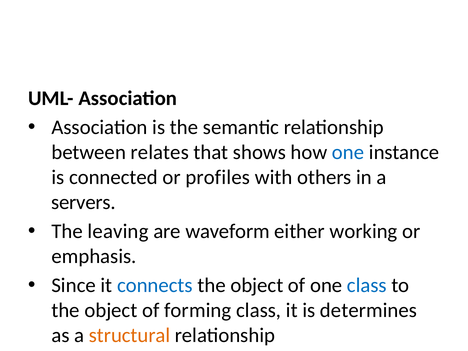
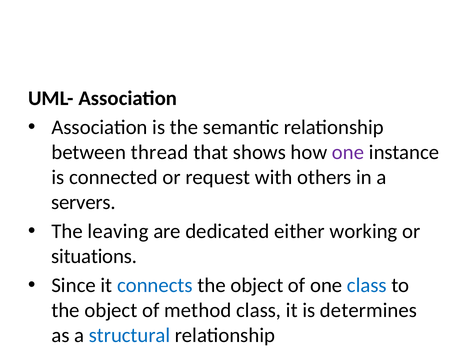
relates: relates -> thread (160, 152)
one colour: blue -> purple (348, 152)
profiles: profiles -> request (218, 177)
waveform: waveform -> dedicated (227, 231)
emphasis: emphasis -> situations (94, 256)
forming: forming -> method (198, 310)
structural colour: orange -> blue (130, 335)
